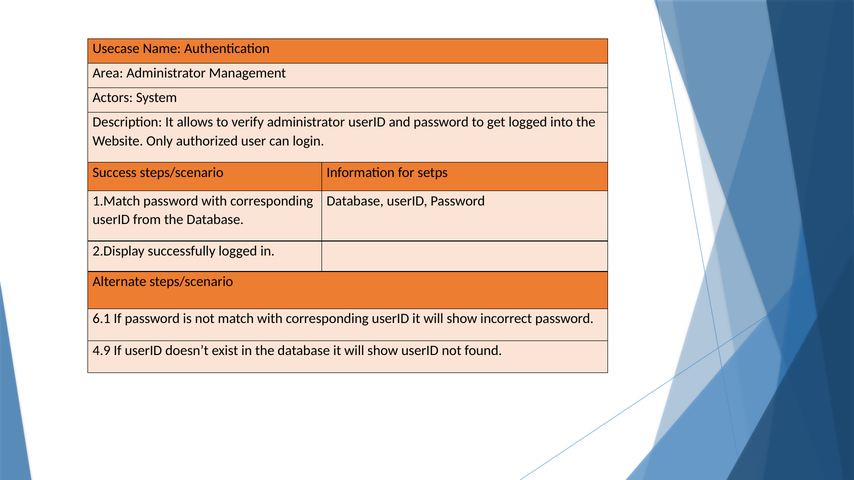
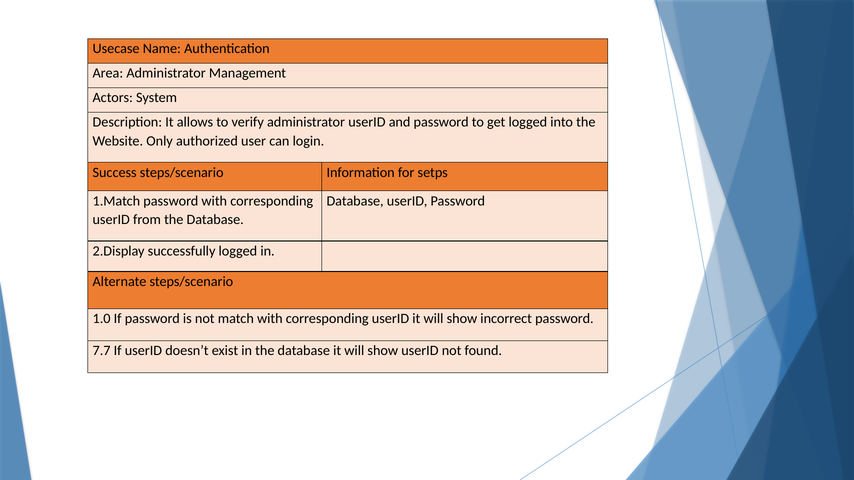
6.1: 6.1 -> 1.0 (102, 319)
4.9: 4.9 -> 7.7 (102, 351)
